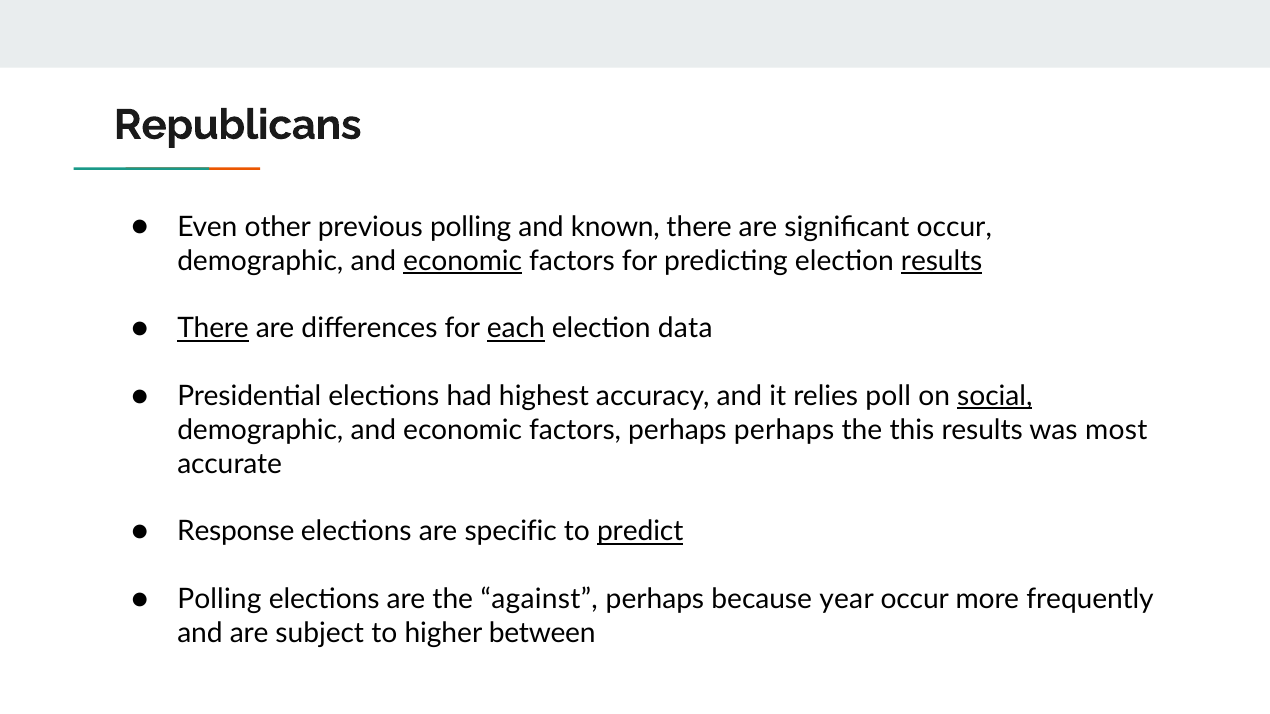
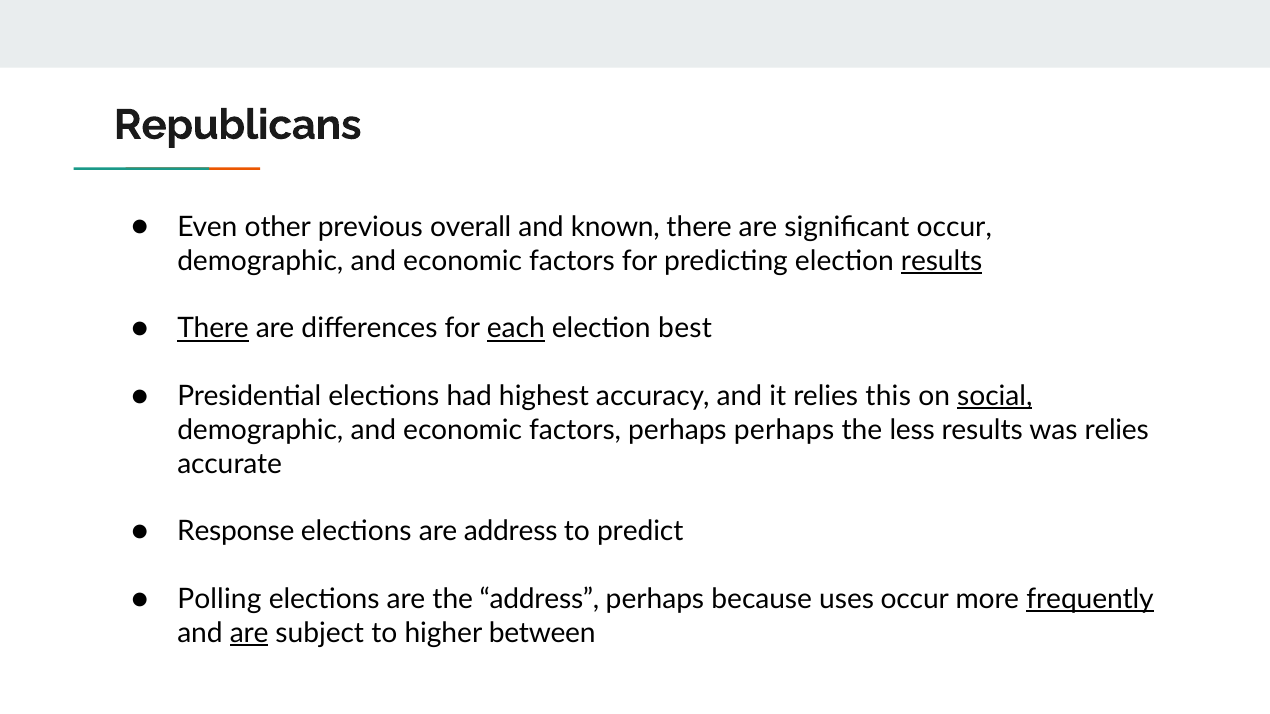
previous polling: polling -> overall (471, 227)
economic underline: present -> none (463, 261)
data: data -> best (685, 329)
poll: poll -> this (888, 396)
this: this -> less (912, 430)
was most: most -> relies (1117, 430)
are specific: specific -> address (511, 532)
predict underline: present -> none (640, 532)
the against: against -> address (540, 600)
year: year -> uses (847, 600)
frequently underline: none -> present (1090, 600)
are underline: none -> present (249, 633)
